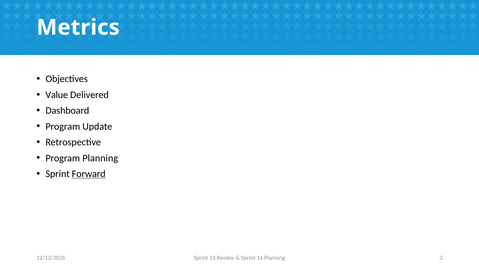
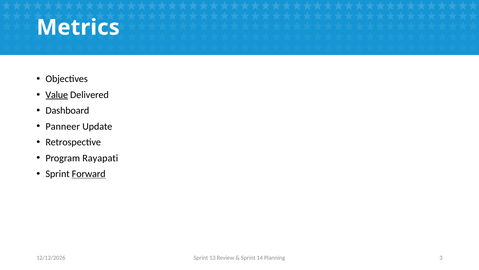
Value underline: none -> present (57, 95)
Program: Program -> Panneer (63, 126)
Program Planning: Planning -> Rayapati (100, 158)
